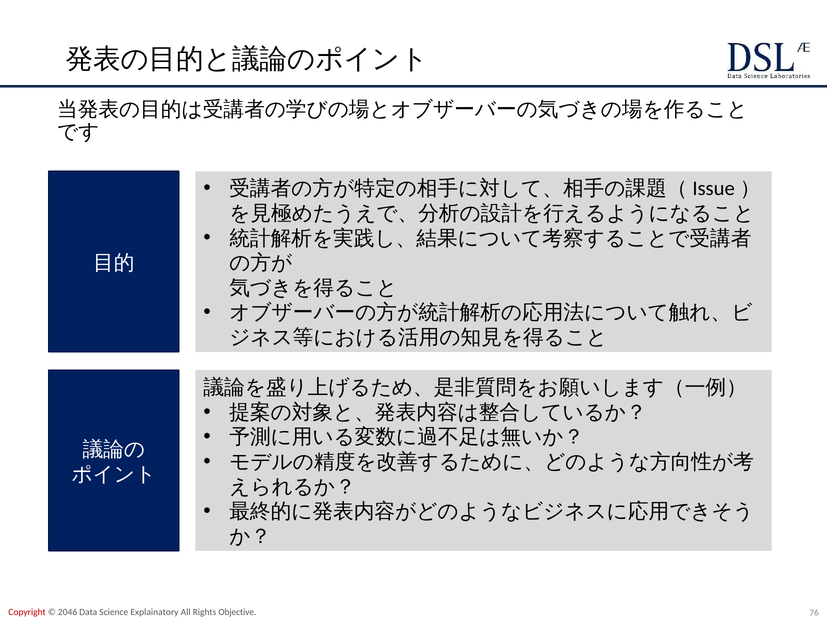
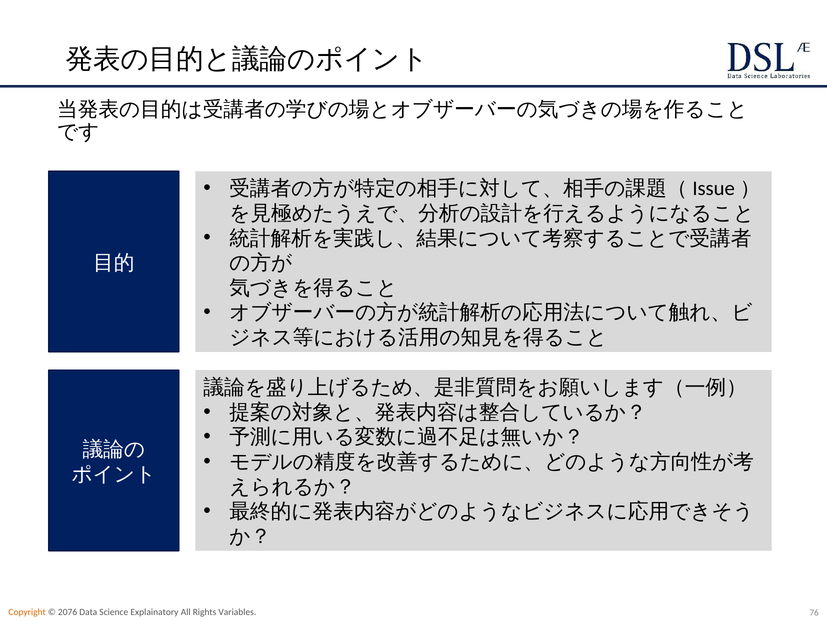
Copyright colour: red -> orange (27, 612)
2046: 2046 -> 2076 (68, 612)
Objective: Objective -> Variables (237, 612)
